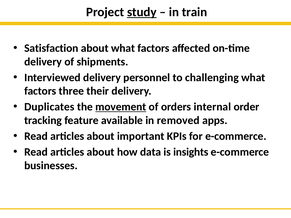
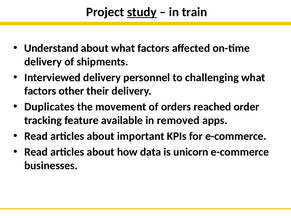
Satisfaction: Satisfaction -> Understand (51, 48)
three: three -> other (71, 91)
movement underline: present -> none (121, 107)
internal: internal -> reached (212, 107)
insights: insights -> unicorn (191, 152)
